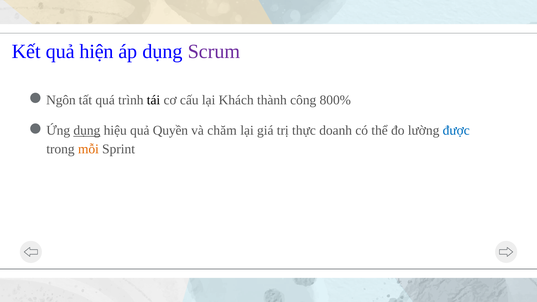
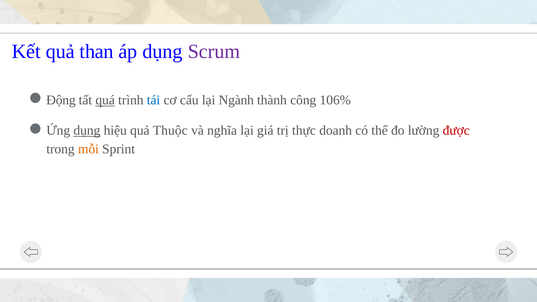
hiện: hiện -> than (97, 51)
Ngôn: Ngôn -> Động (61, 100)
quá underline: none -> present (105, 100)
tái colour: black -> blue (153, 100)
Khách: Khách -> Ngành (236, 100)
800%: 800% -> 106% (335, 100)
Quyền: Quyền -> Thuộc (170, 131)
chăm: chăm -> nghĩa (222, 131)
được colour: blue -> red (456, 131)
